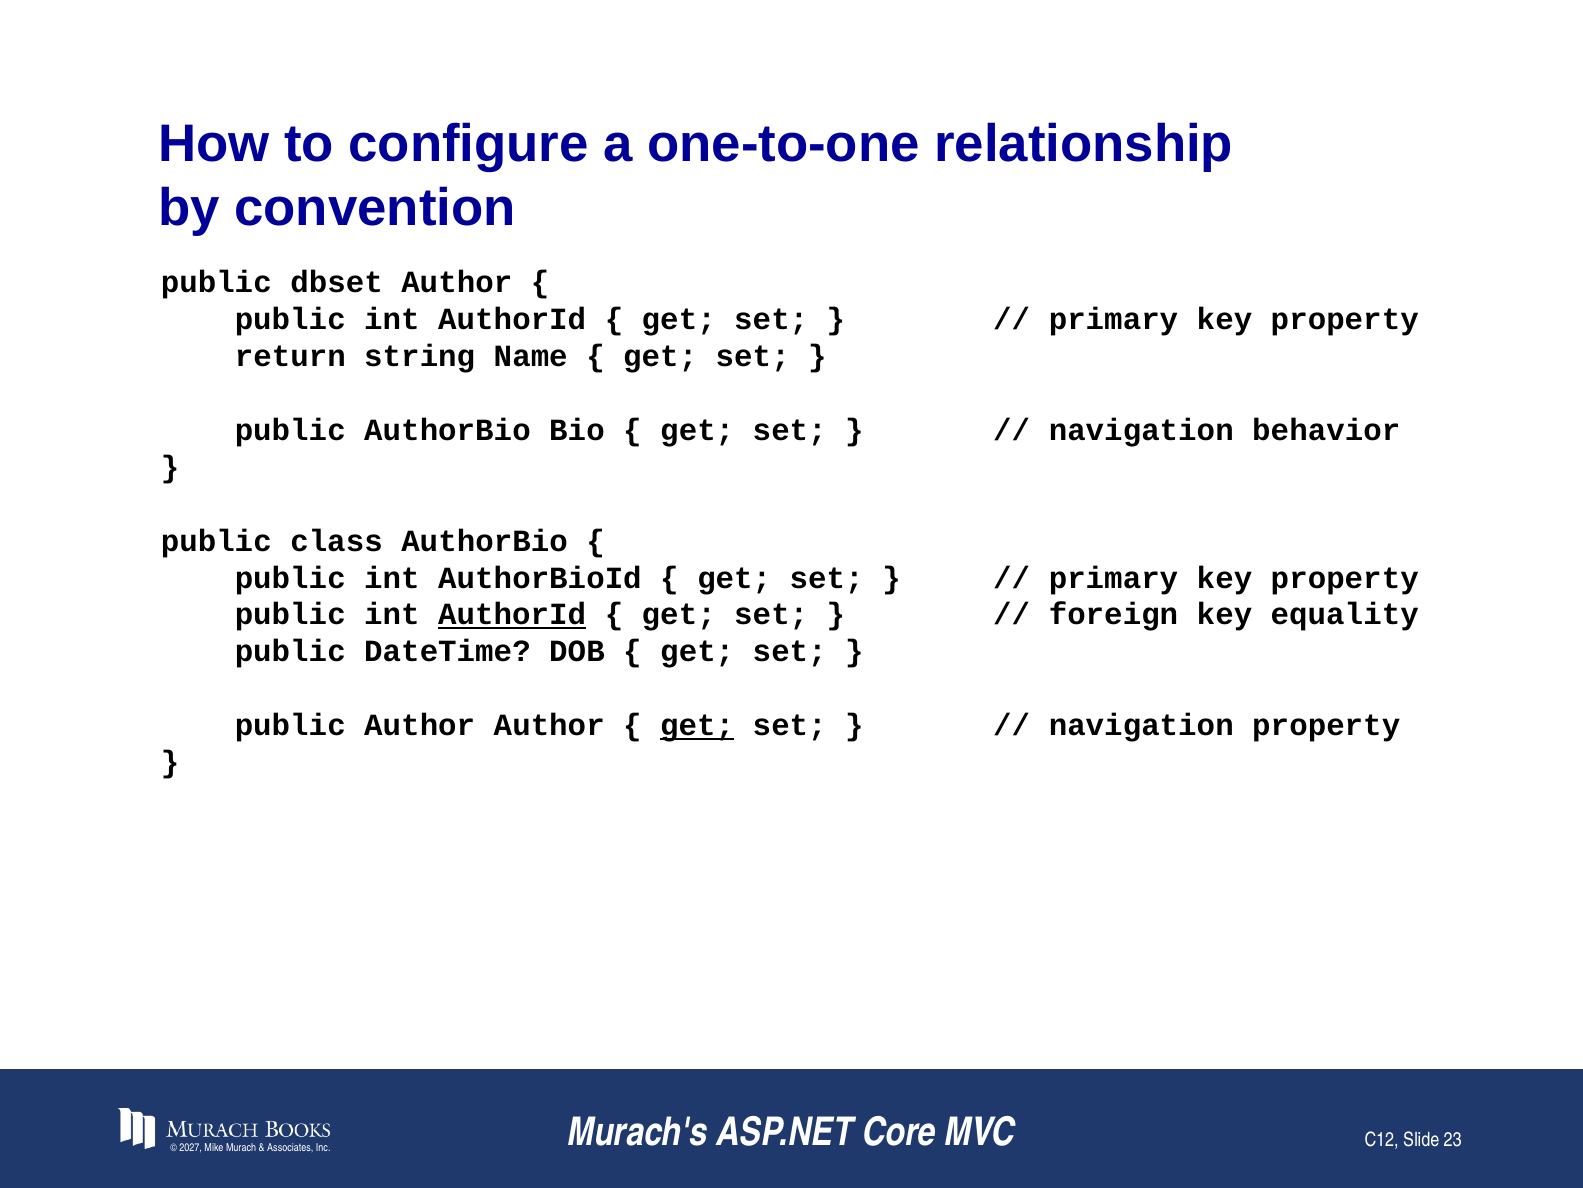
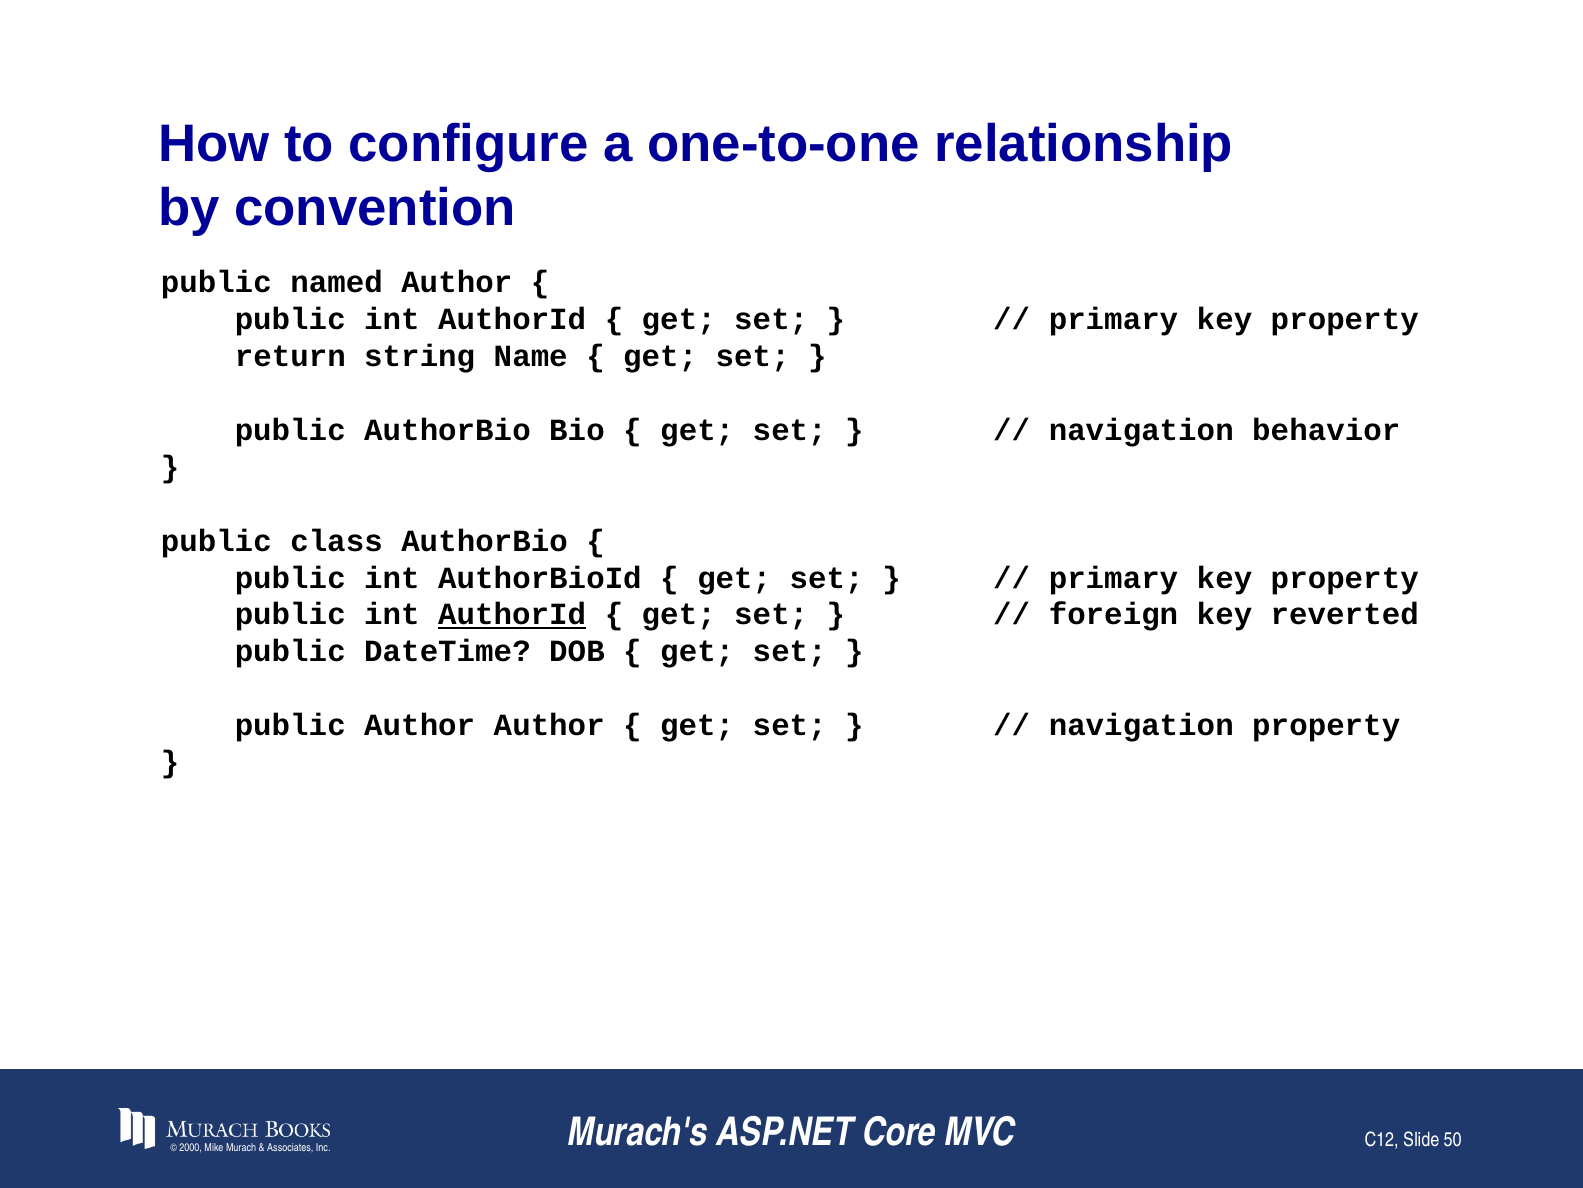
dbset: dbset -> named (337, 282)
equality: equality -> reverted (1345, 614)
get underline: present -> none (697, 725)
2027: 2027 -> 2000 (191, 1147)
23: 23 -> 50 (1453, 1139)
